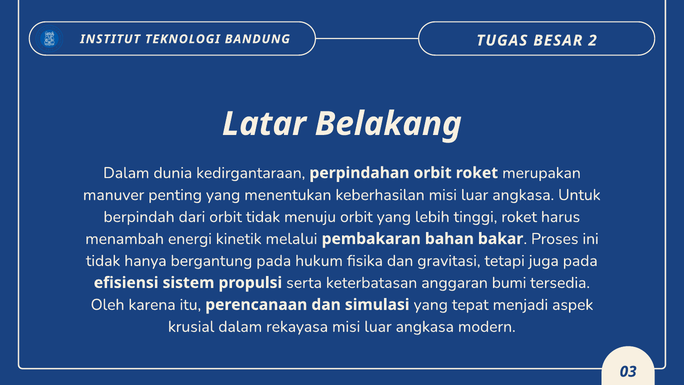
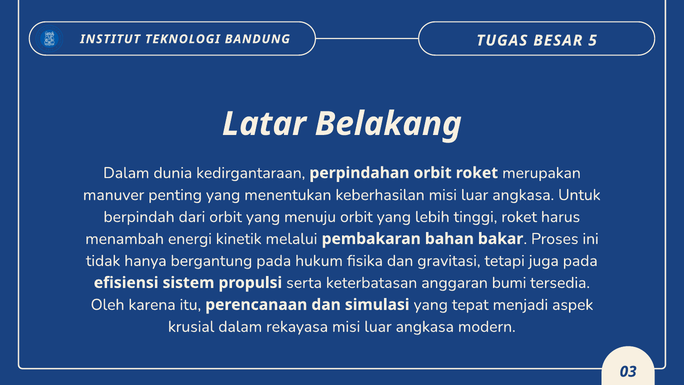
2: 2 -> 5 (593, 41)
dari orbit tidak: tidak -> yang (263, 217)
